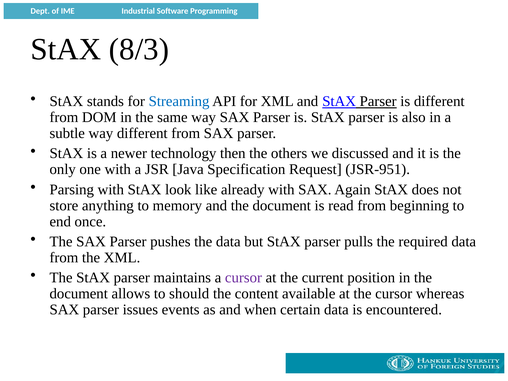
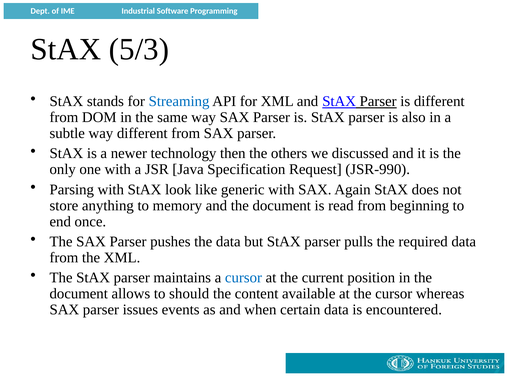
8/3: 8/3 -> 5/3 (139, 49)
JSR-951: JSR-951 -> JSR-990 (378, 169)
already: already -> generic (243, 189)
cursor colour: purple -> blue (243, 278)
